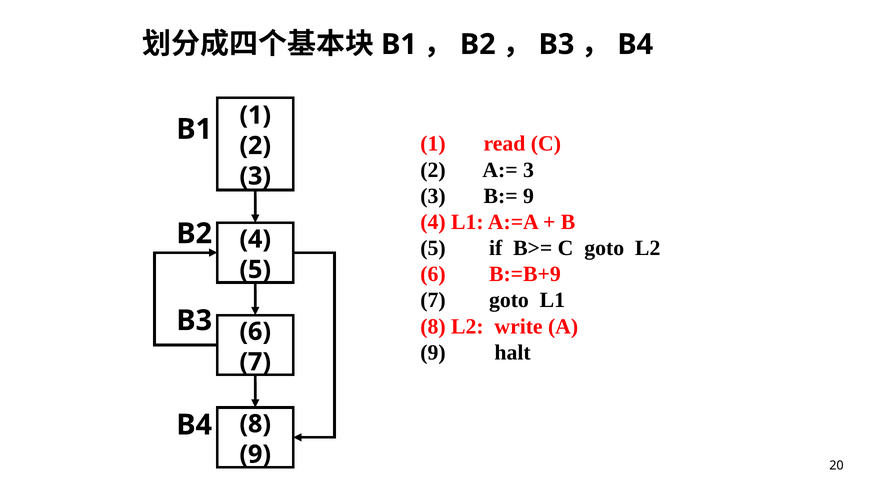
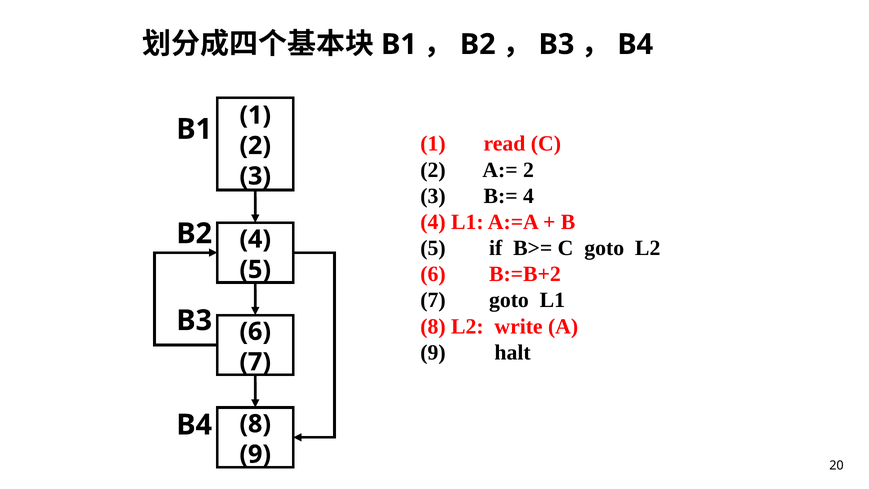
A:= 3: 3 -> 2 (529, 170)
B:= 9: 9 -> 4 (529, 196)
B:=B+9: B:=B+9 -> B:=B+2 (525, 274)
